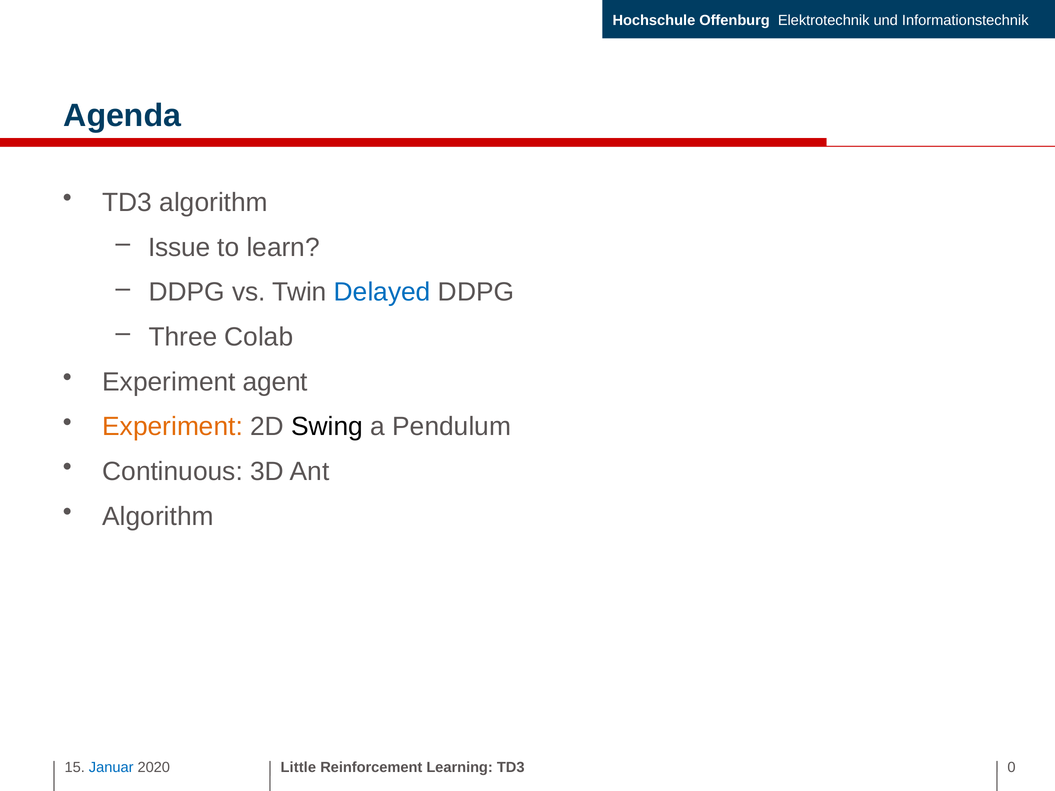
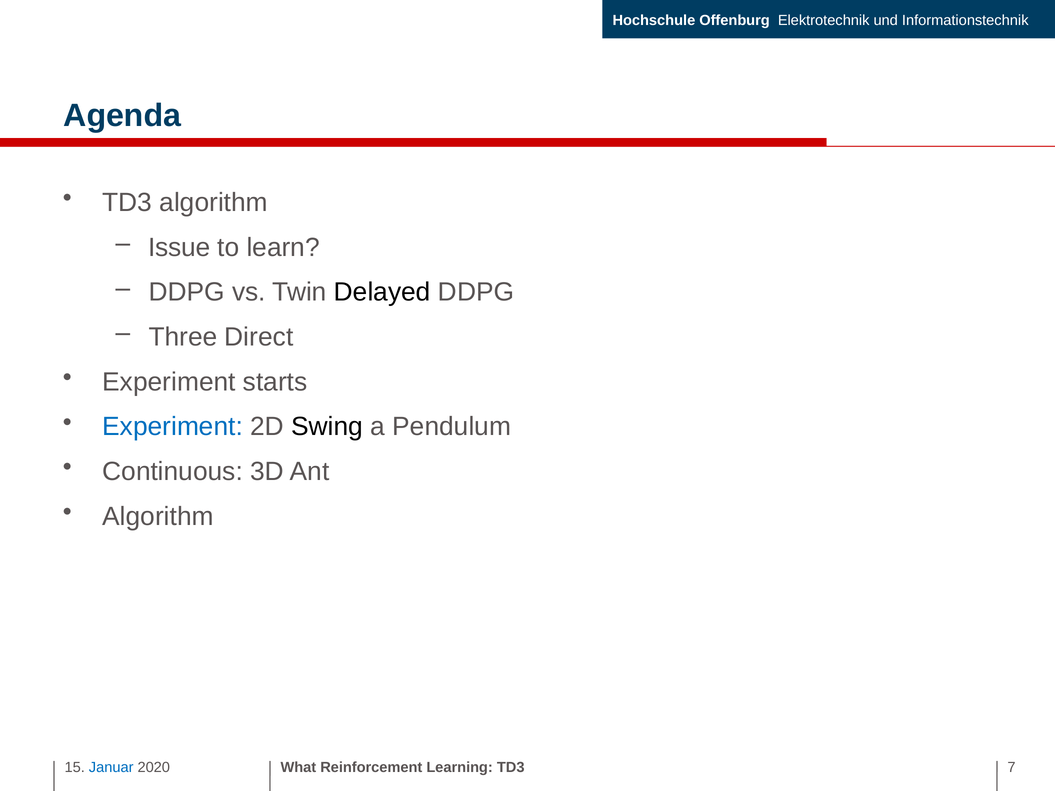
Delayed colour: blue -> black (382, 292)
Colab: Colab -> Direct (259, 337)
agent: agent -> starts (275, 382)
Experiment colour: orange -> blue (173, 427)
Little: Little -> What (298, 768)
0: 0 -> 7 (1012, 768)
